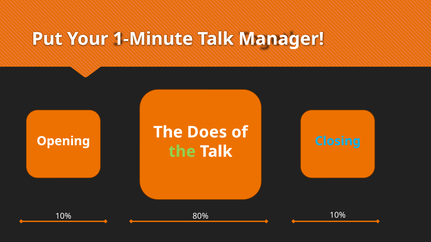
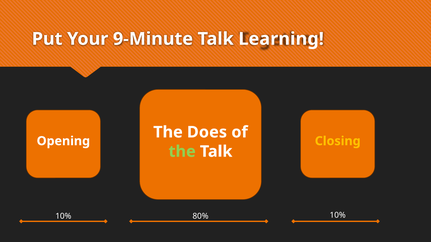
1-Minute: 1-Minute -> 9-Minute (153, 39)
Manager: Manager -> Learning (281, 39)
Closing colour: light blue -> yellow (338, 141)
